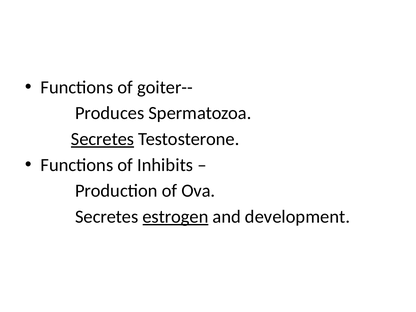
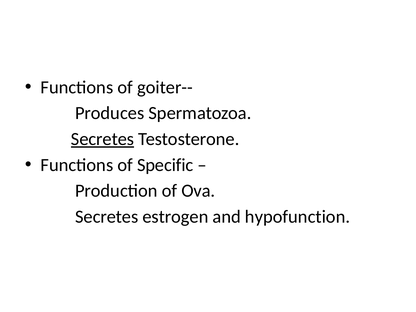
Inhibits: Inhibits -> Specific (165, 165)
estrogen underline: present -> none (175, 217)
development: development -> hypofunction (298, 217)
